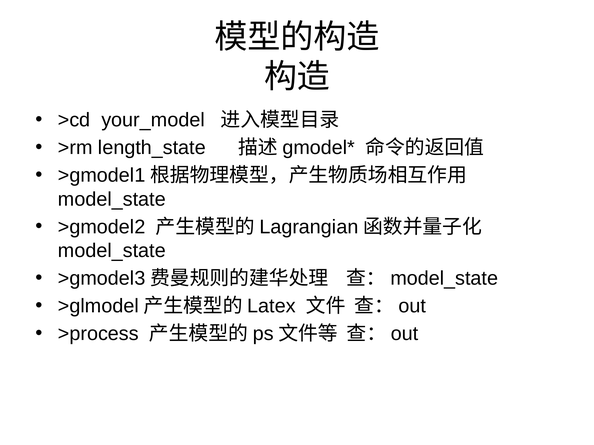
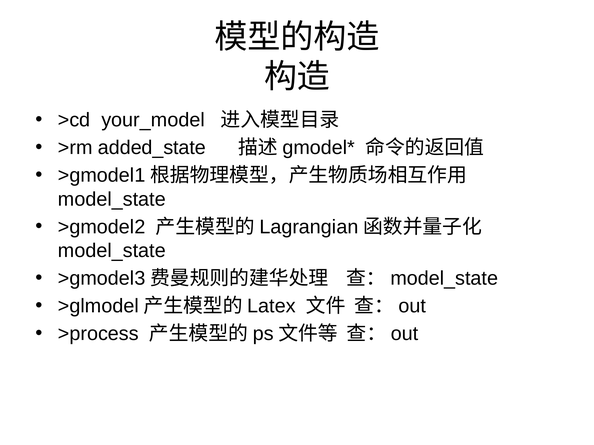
length_state: length_state -> added_state (152, 148)
